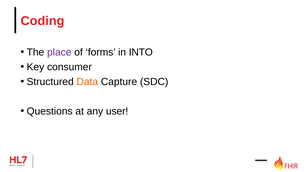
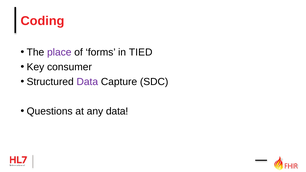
INTO: INTO -> TIED (141, 52)
Data colour: orange -> purple (87, 82)
any user: user -> data (117, 111)
